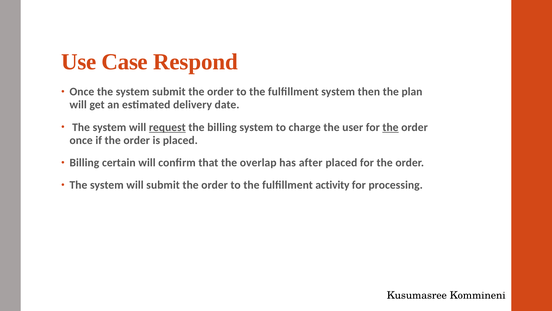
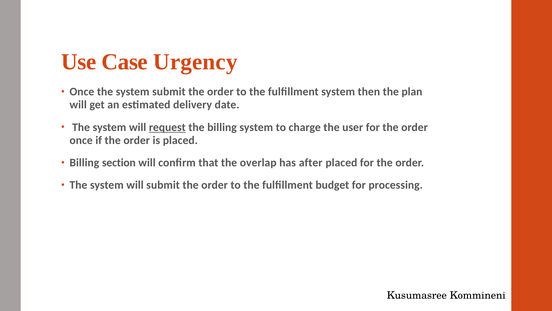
Respond: Respond -> Urgency (195, 62)
the underline: present -> none (390, 127)
certain: certain -> section (119, 162)
activity: activity -> budget (332, 185)
